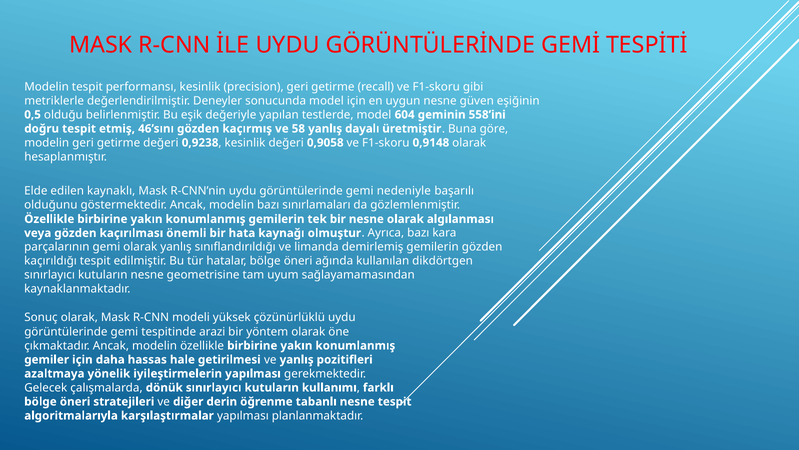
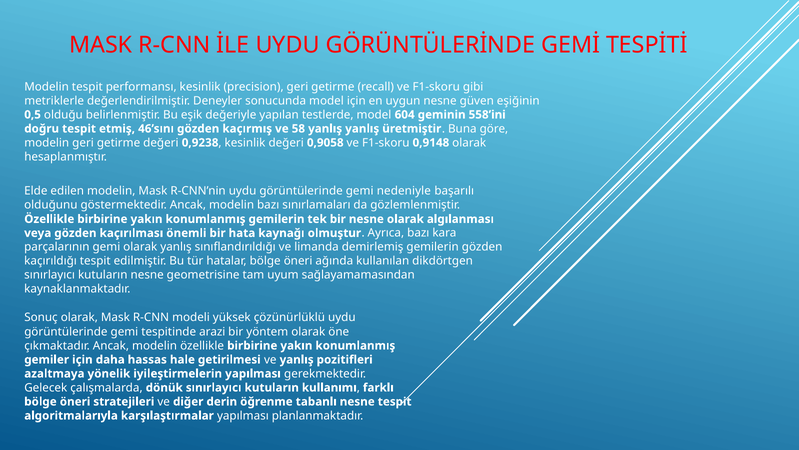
yanlış dayalı: dayalı -> yanlış (362, 129)
edilen kaynaklı: kaynaklı -> modelin (111, 191)
